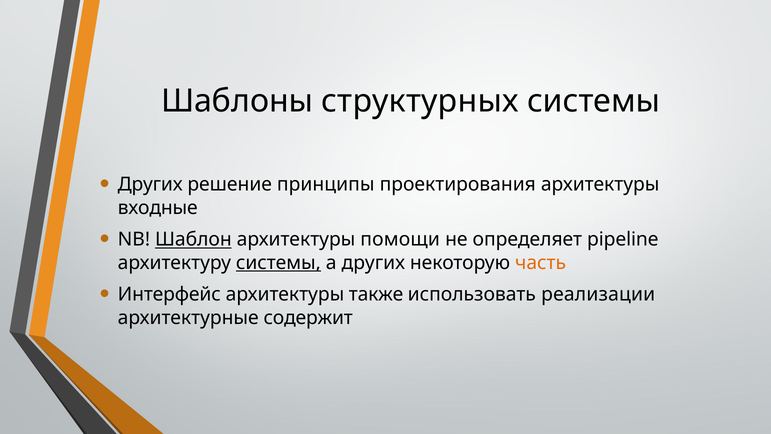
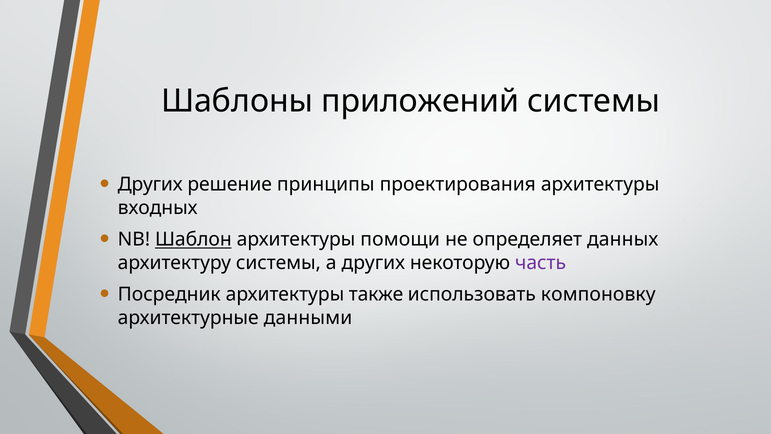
структурных: структурных -> приложений (420, 101)
входные: входные -> входных (158, 208)
pipeline: pipeline -> данных (623, 239)
системы underline: present -> none (278, 263)
часть colour: orange -> purple (541, 263)
Интерфейс: Интерфейс -> Посредник (169, 294)
реализации: реализации -> компоновку (598, 294)
содержит: содержит -> данными (308, 317)
